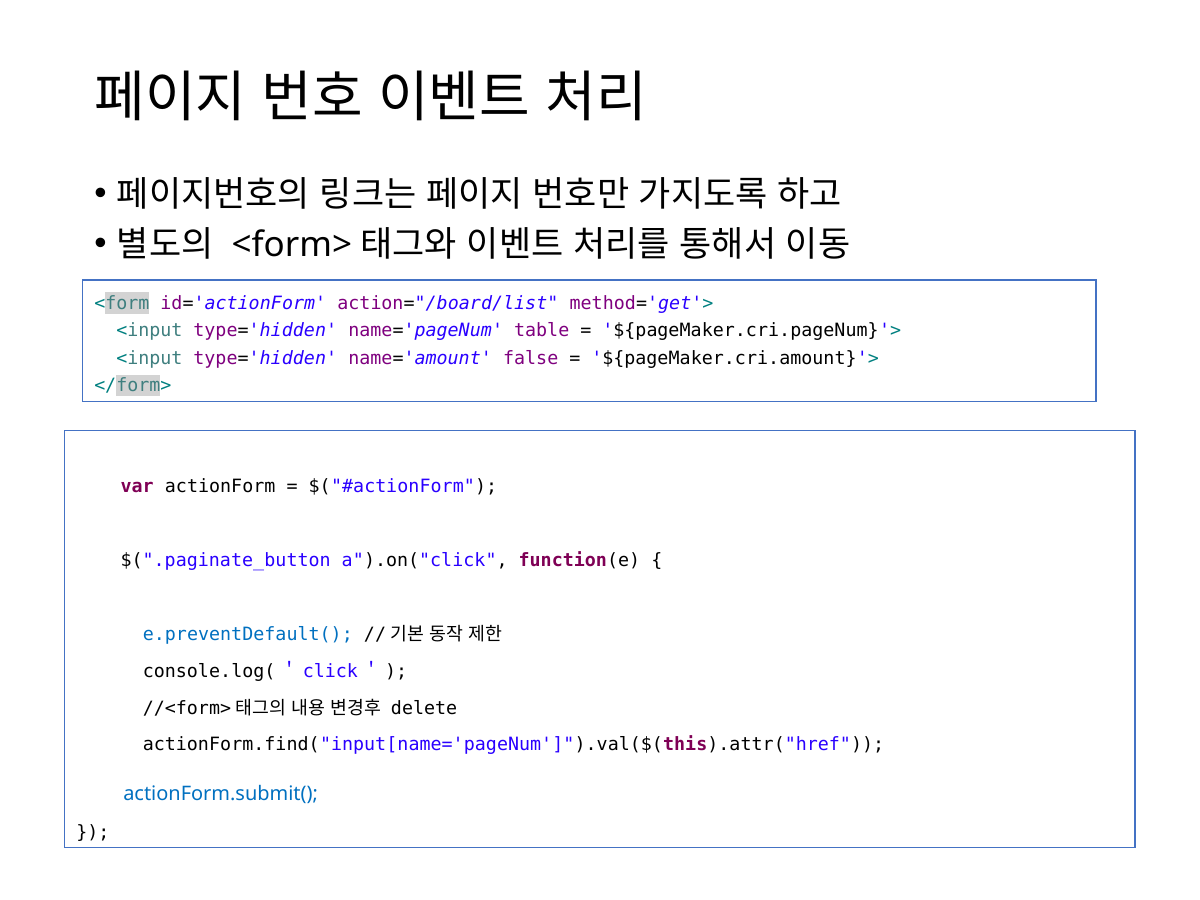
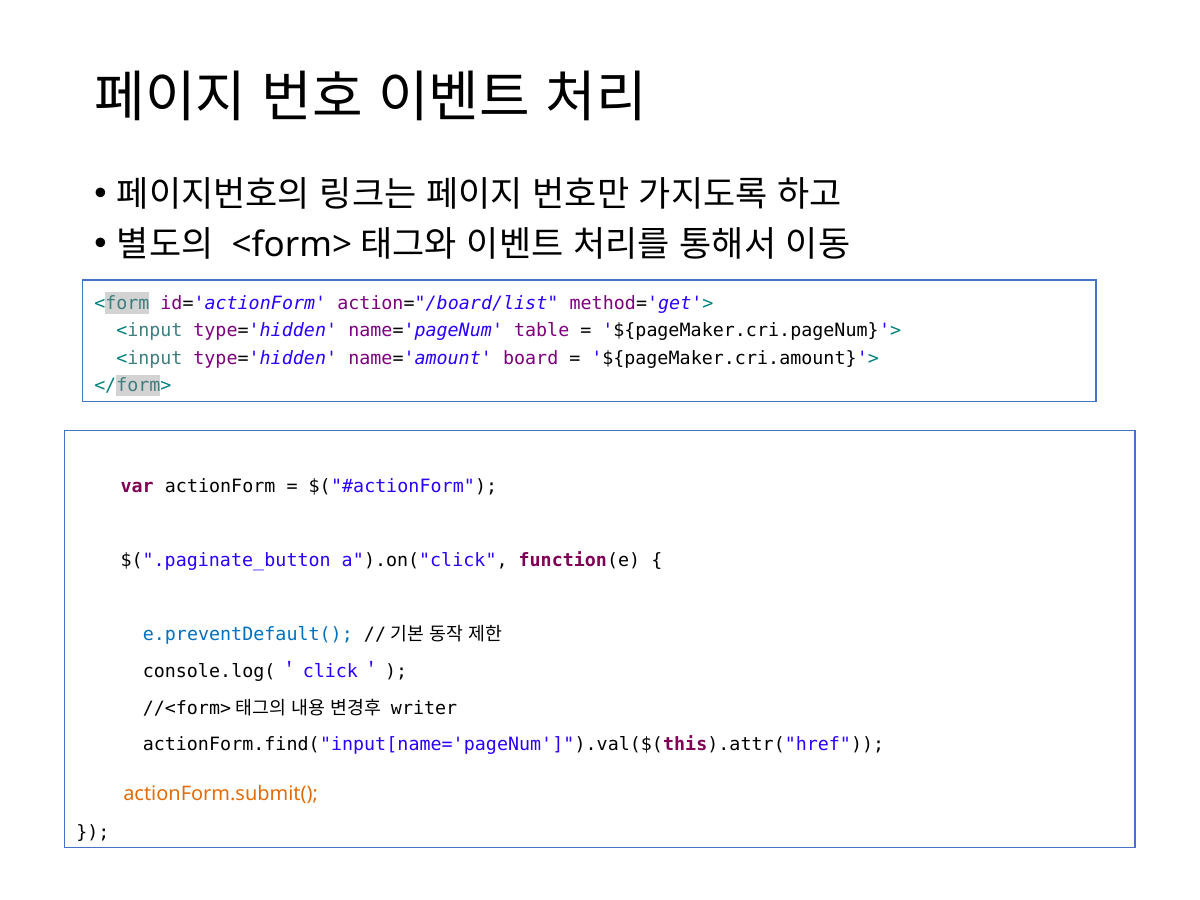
false: false -> board (531, 358)
delete: delete -> writer (424, 708)
actionForm.submit( colour: blue -> orange (221, 794)
